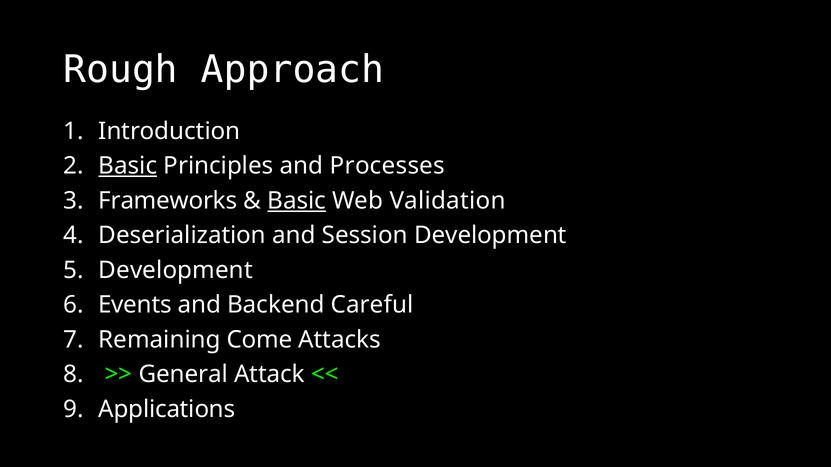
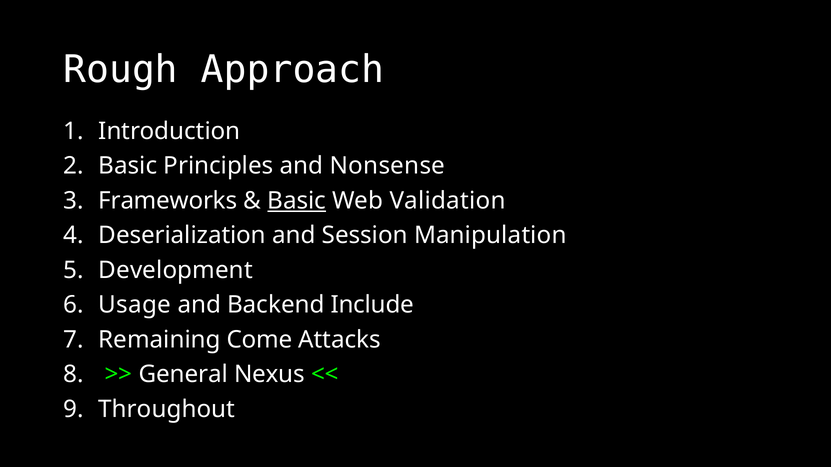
Basic underline: present -> none (128, 166)
Processes: Processes -> Nonsense (387, 166)
Session Development: Development -> Manipulation (490, 236)
Events: Events -> Usage (135, 305)
Careful: Careful -> Include (372, 305)
Attack: Attack -> Nexus (269, 375)
Applications: Applications -> Throughout (167, 410)
